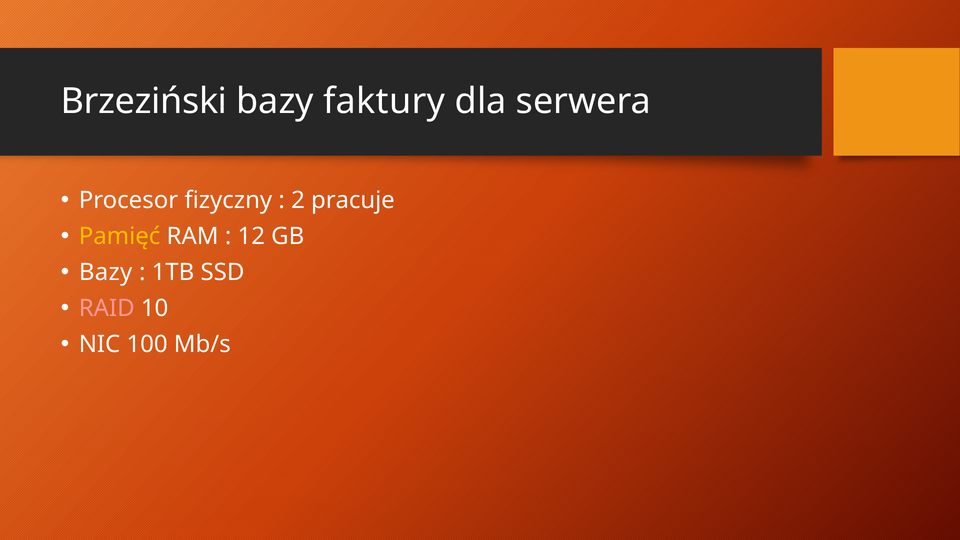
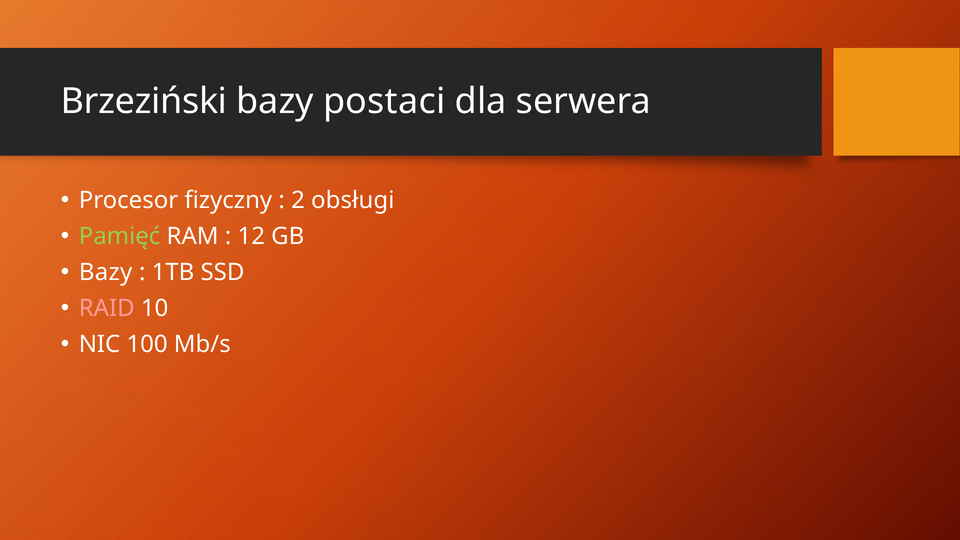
faktury: faktury -> postaci (384, 102)
pracuje: pracuje -> obsługi (353, 200)
Pamięć colour: yellow -> light green (120, 236)
